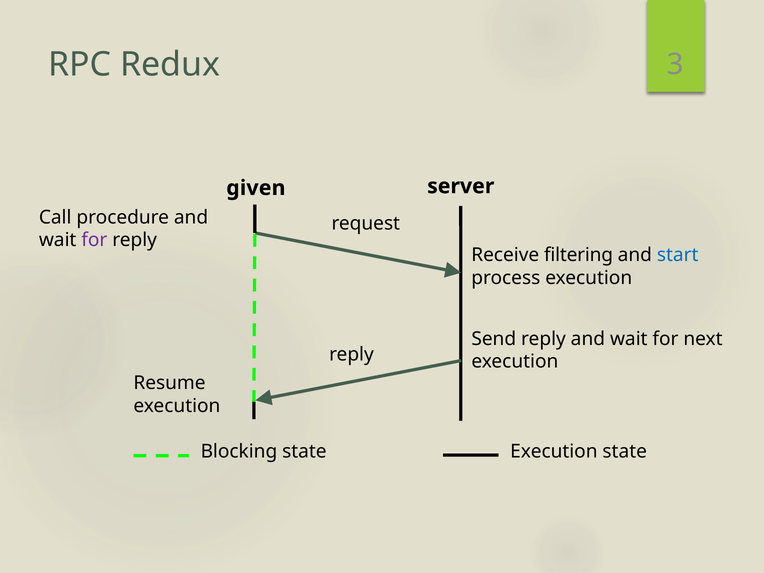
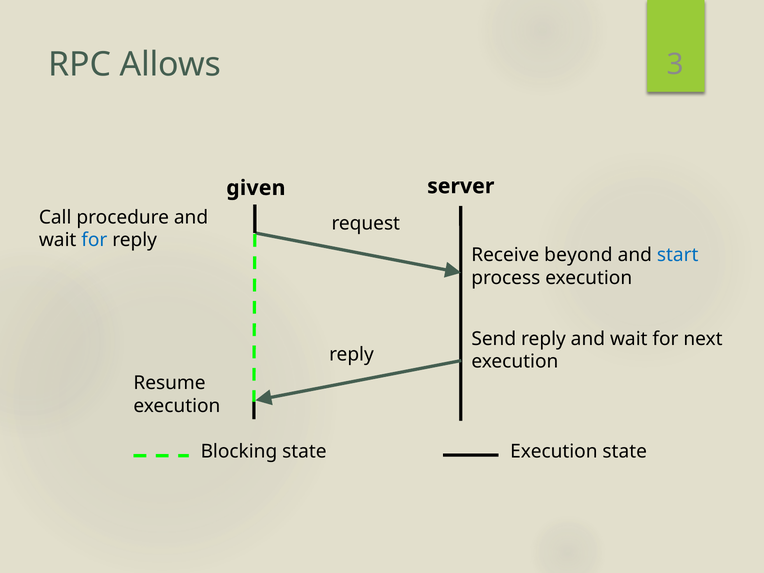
Redux: Redux -> Allows (170, 64)
for colour: purple -> blue (94, 240)
filtering: filtering -> beyond (578, 255)
